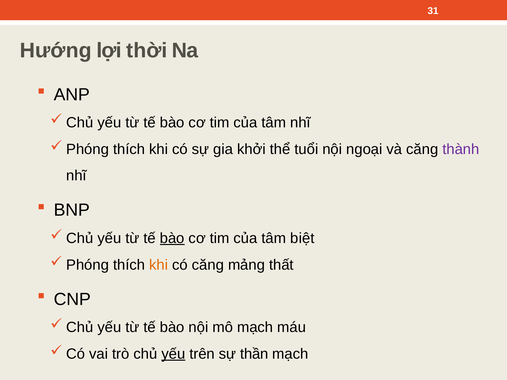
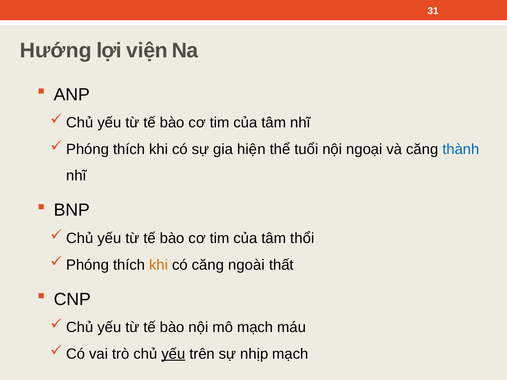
thời: thời -> viện (147, 50)
khởi: khởi -> hiện (251, 149)
thành colour: purple -> blue (461, 149)
bào underline: present -> none (172, 238)
biệt: biệt -> thổi (302, 238)
mảng: mảng -> ngoài (246, 265)
thần: thần -> nhịp (254, 354)
